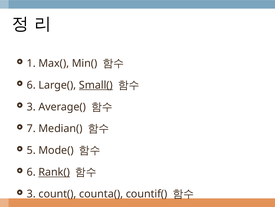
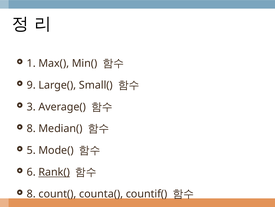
6: 6 -> 9 (31, 85)
Small( underline: present -> none (96, 85)
7: 7 -> 8 (31, 128)
3: 3 -> 8 (31, 193)
